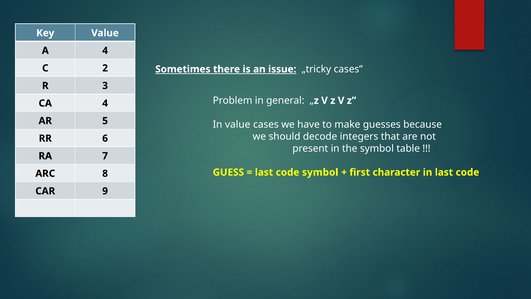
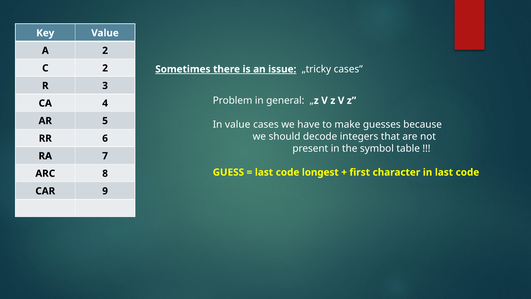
A 4: 4 -> 2 (105, 51)
code symbol: symbol -> longest (320, 172)
